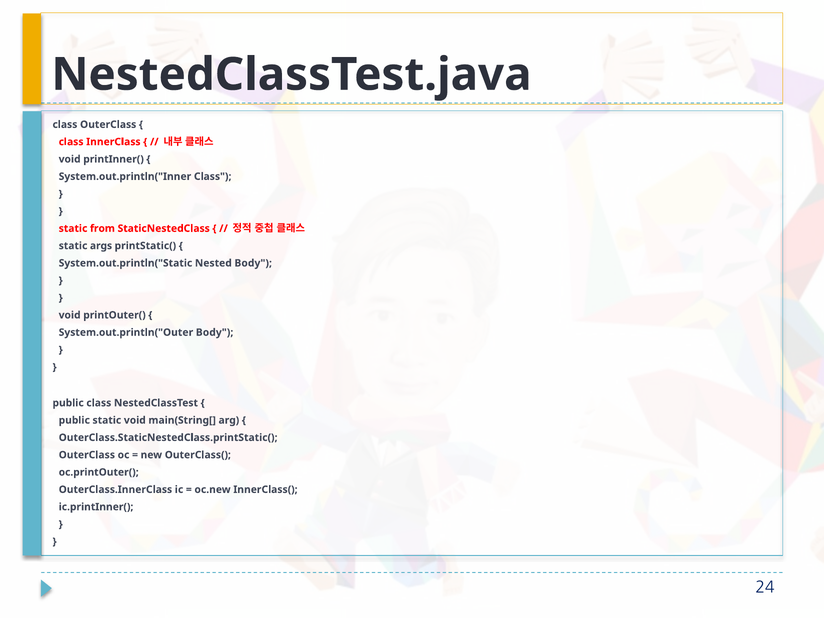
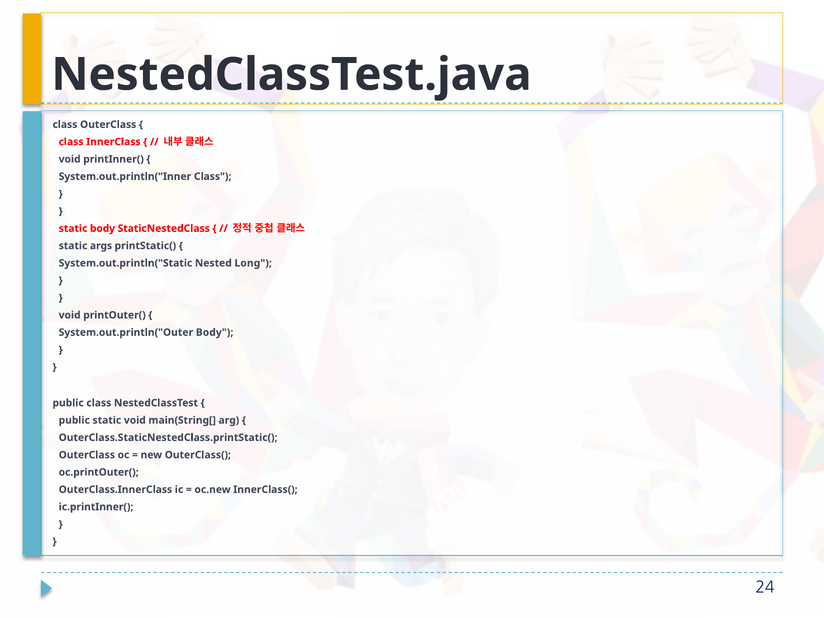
static from: from -> body (102, 228)
Nested Body: Body -> Long (253, 263)
